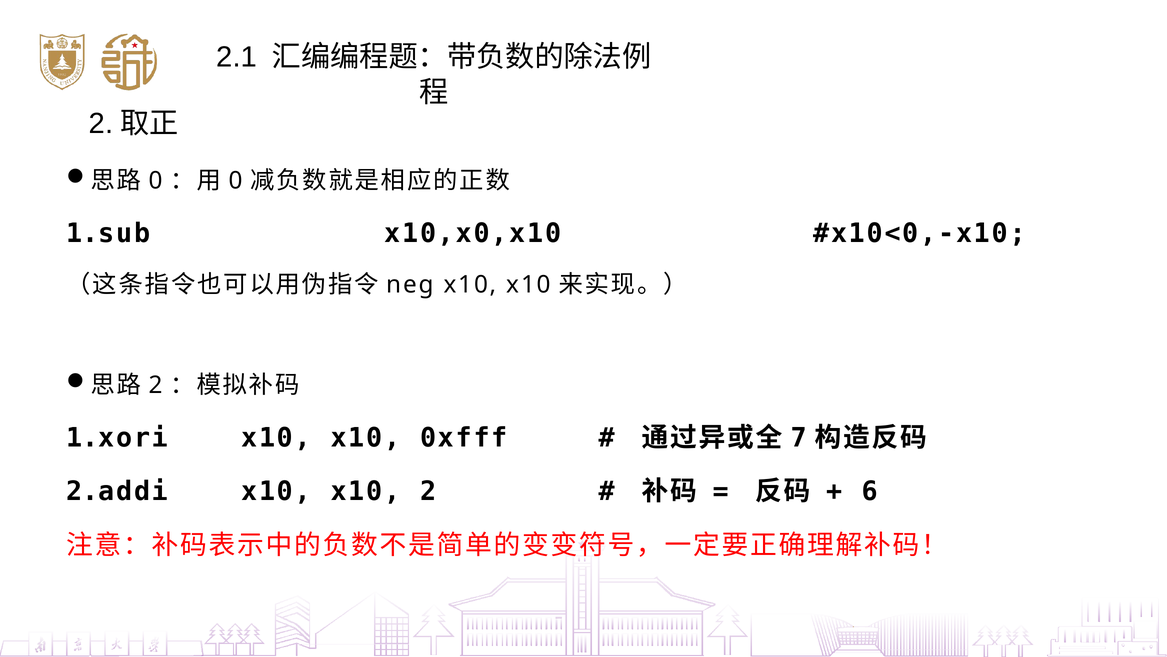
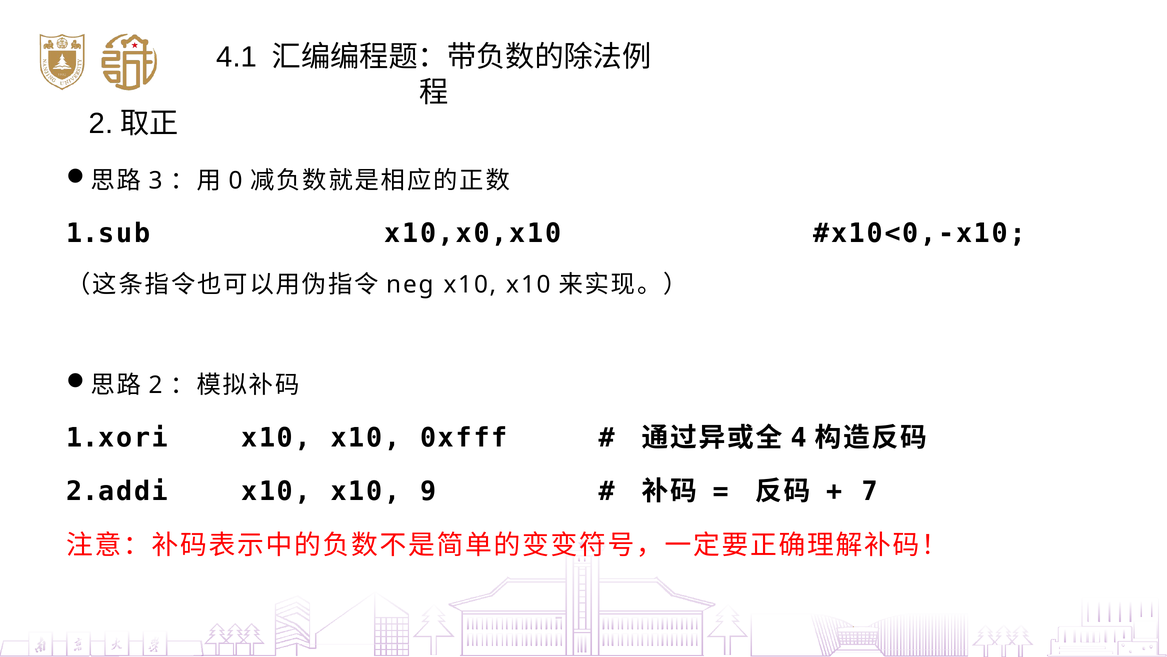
2.1: 2.1 -> 4.1 (237, 57)
0: 0 -> 3 (156, 181)
7: 7 -> 4 (799, 437)
x10 2: 2 -> 9 (428, 491)
6: 6 -> 7 (870, 491)
